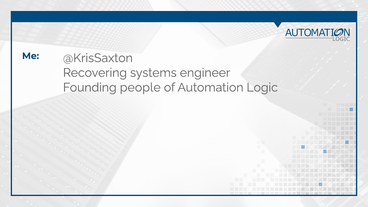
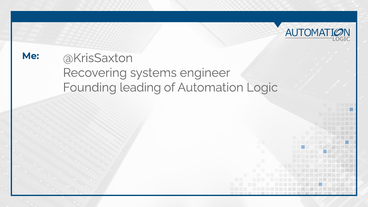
people: people -> leading (140, 87)
